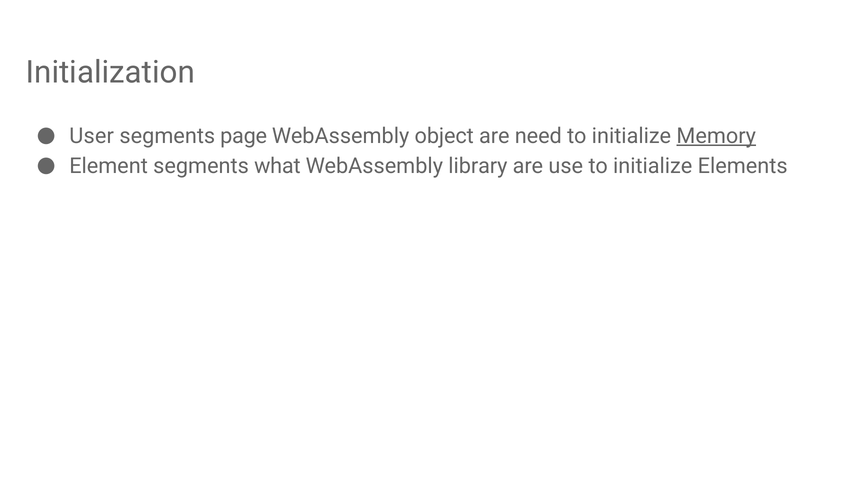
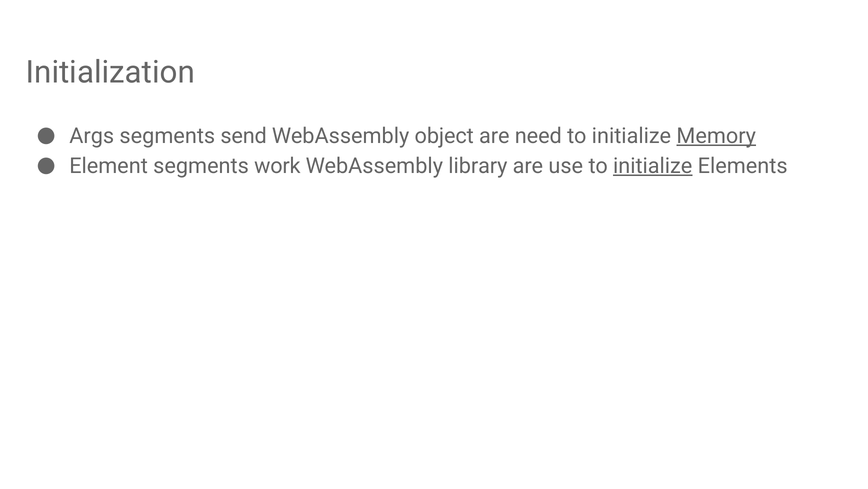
User: User -> Args (92, 136)
page: page -> send (244, 136)
what: what -> work (277, 166)
initialize underline: none -> present (653, 166)
